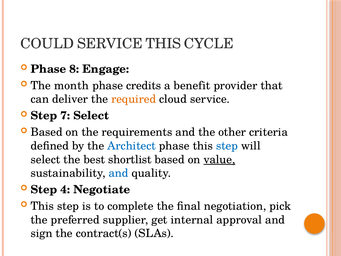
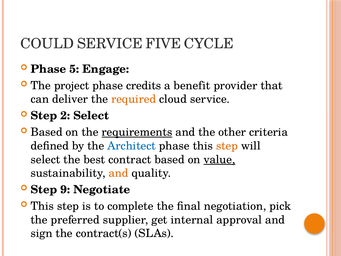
SERVICE THIS: THIS -> FIVE (163, 44)
8: 8 -> 5 (74, 69)
month: month -> project (72, 85)
7: 7 -> 2 (65, 116)
requirements underline: none -> present (137, 132)
step colour: blue -> orange (227, 146)
shortlist: shortlist -> contract (130, 159)
and colour: blue -> orange (119, 173)
4: 4 -> 9 (65, 189)
